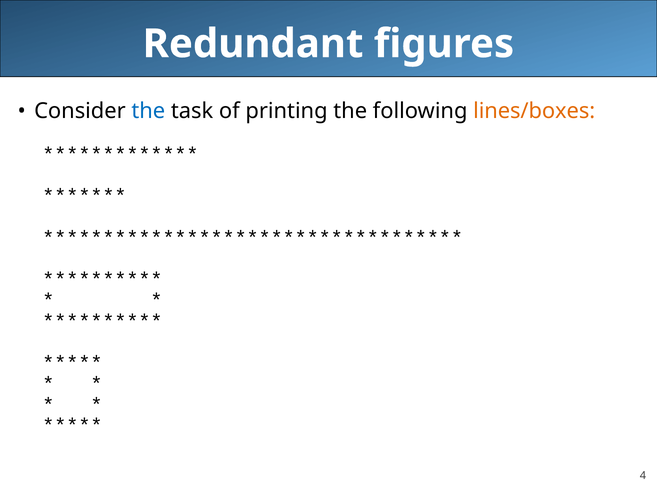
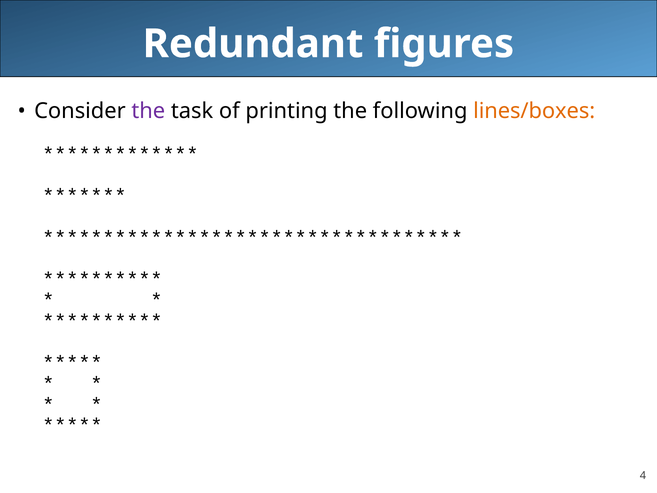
the colour: blue -> purple (148, 111)
